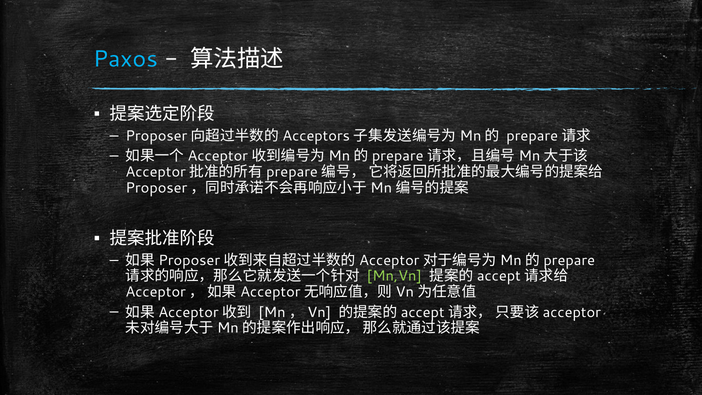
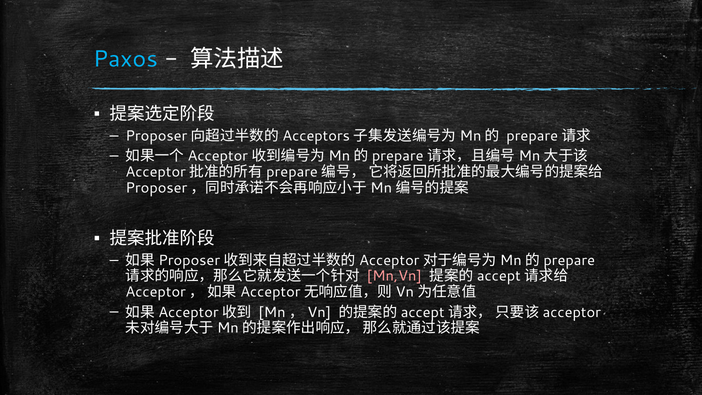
Mn,Vn colour: light green -> pink (394, 276)
